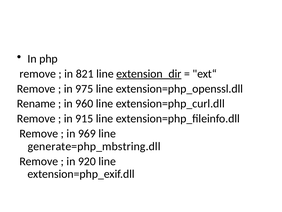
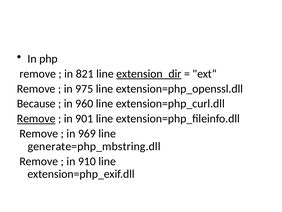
Rename: Rename -> Because (36, 103)
Remove underline: none -> present (36, 118)
915: 915 -> 901 (84, 118)
920: 920 -> 910 (87, 161)
